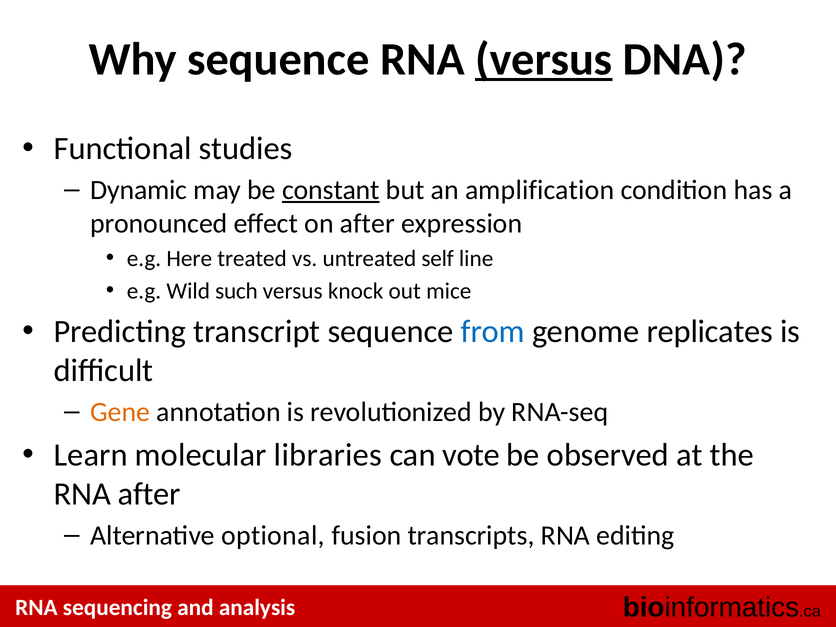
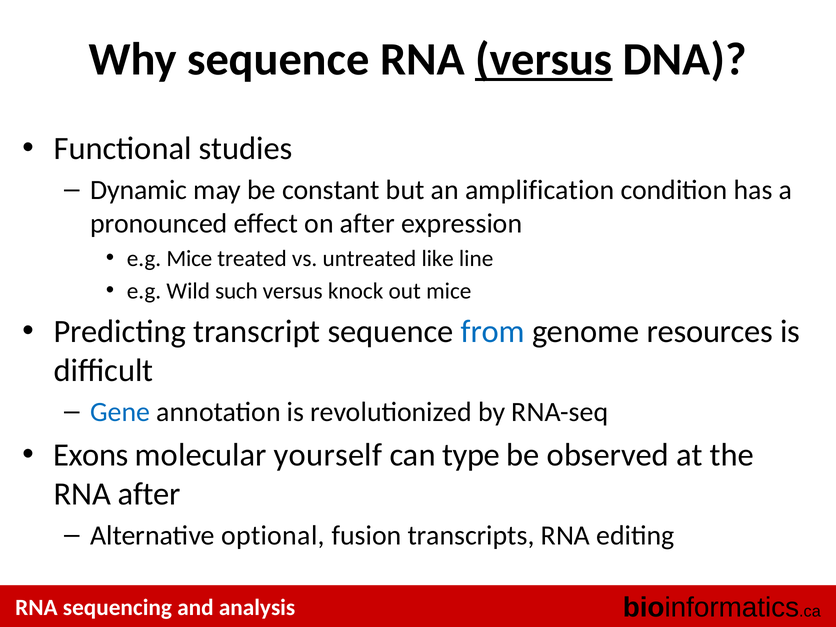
constant underline: present -> none (331, 190)
e.g Here: Here -> Mice (189, 259)
self: self -> like (438, 259)
replicates: replicates -> resources (710, 332)
Gene colour: orange -> blue (120, 412)
Learn: Learn -> Exons (91, 455)
libraries: libraries -> yourself (328, 455)
vote: vote -> type (471, 455)
